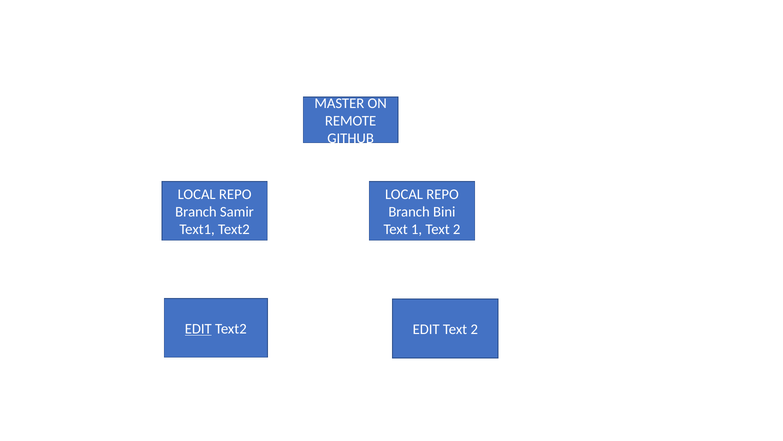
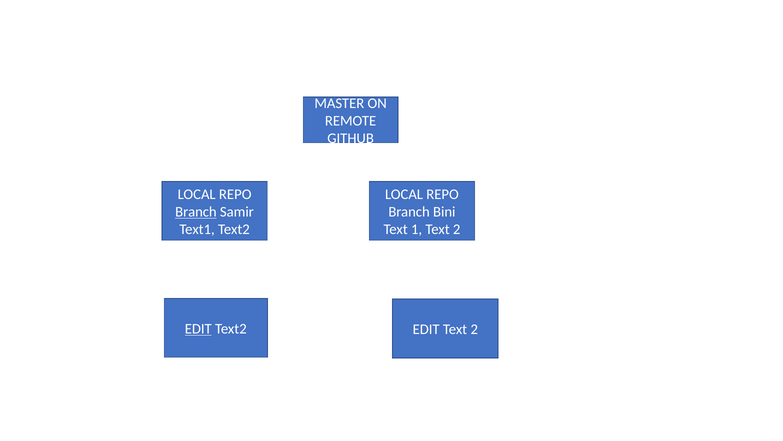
Branch underline: none -> present (196, 212)
